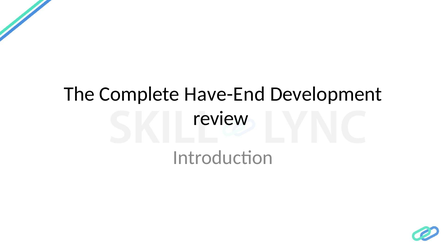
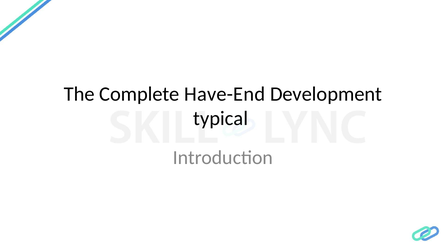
review: review -> typical (221, 119)
